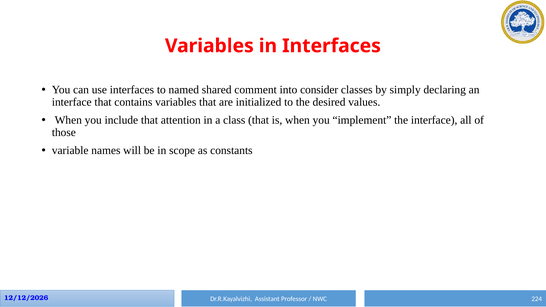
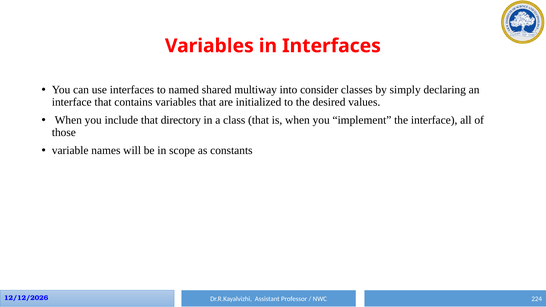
comment: comment -> multiway (256, 90)
attention: attention -> directory (181, 120)
